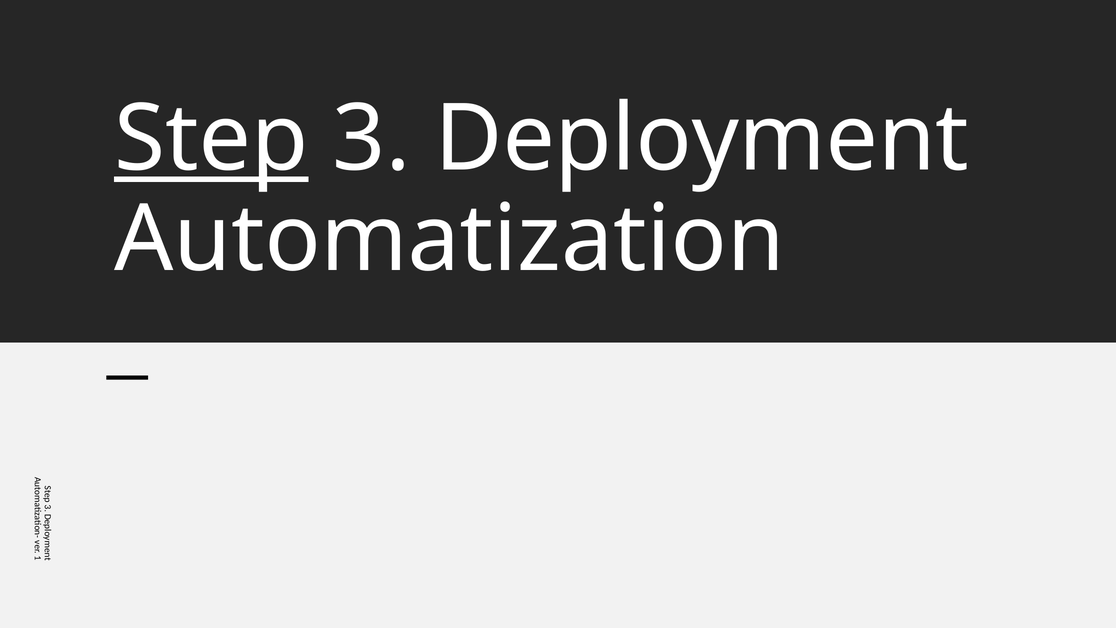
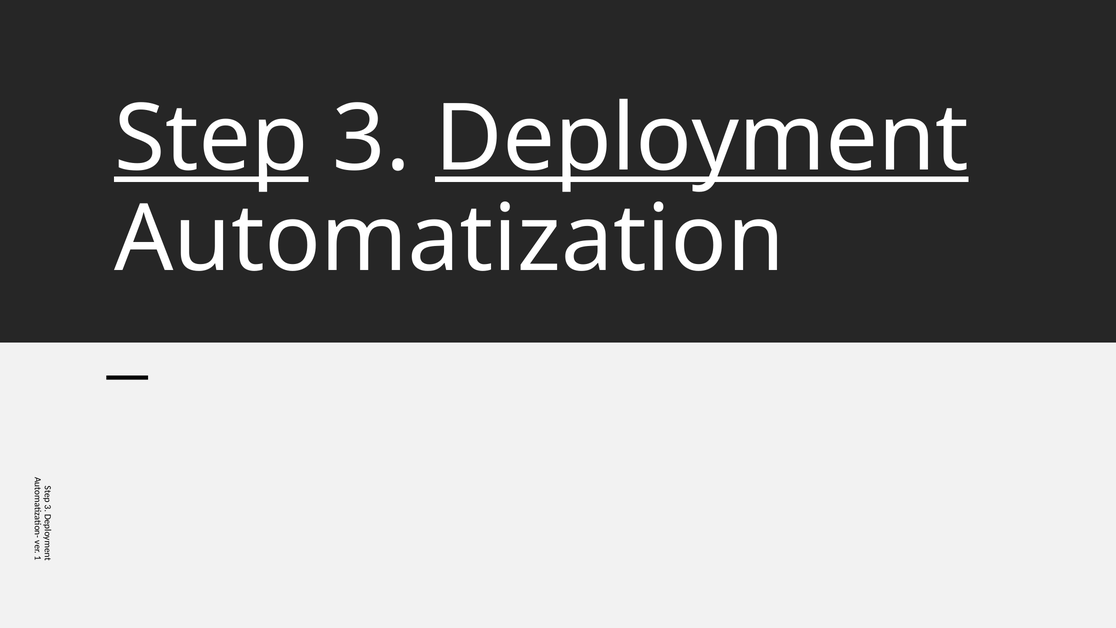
Deployment underline: none -> present (702, 139)
